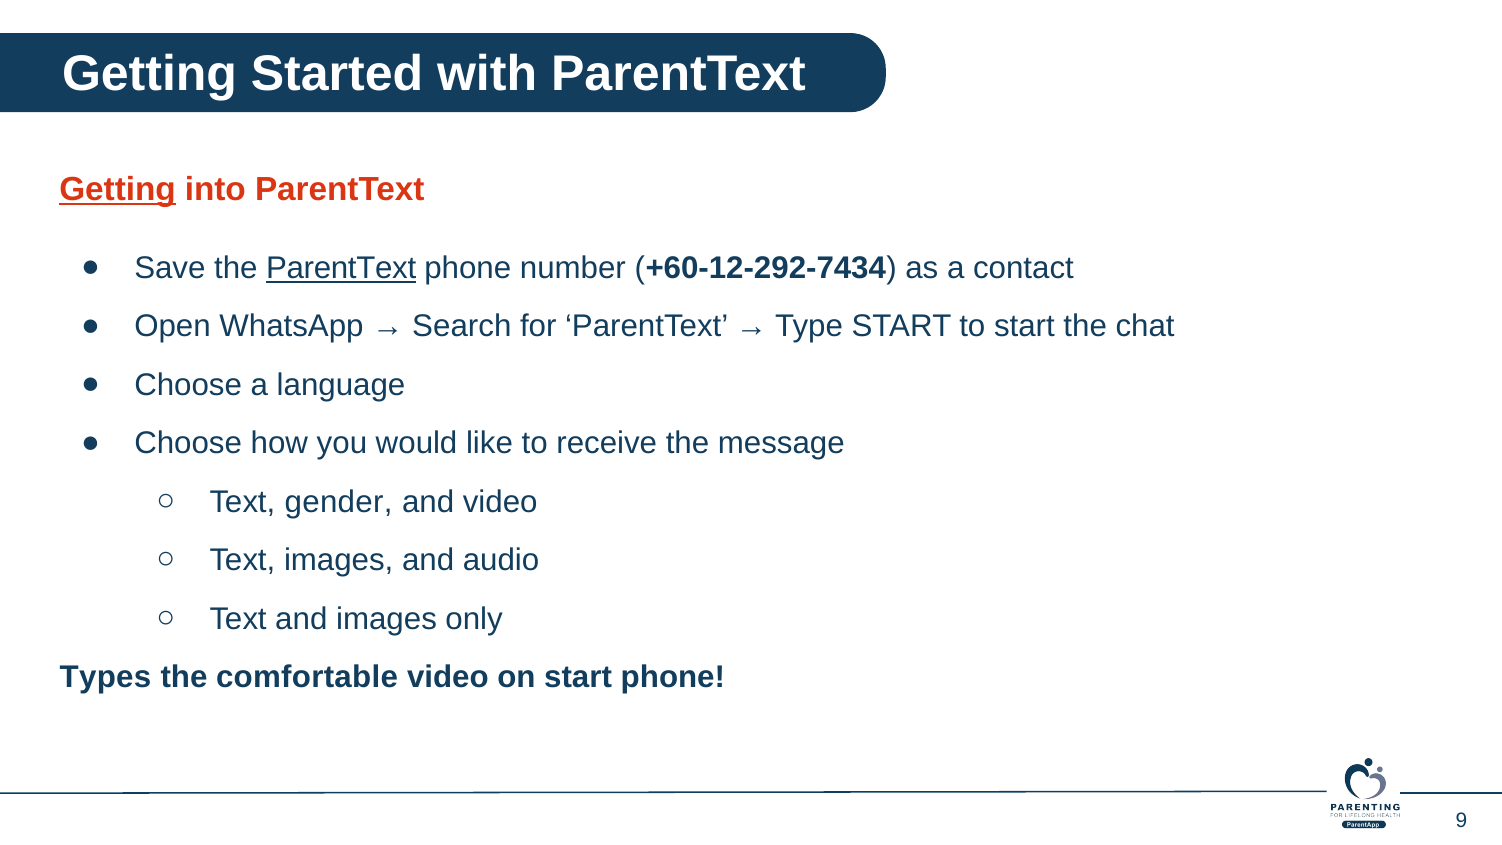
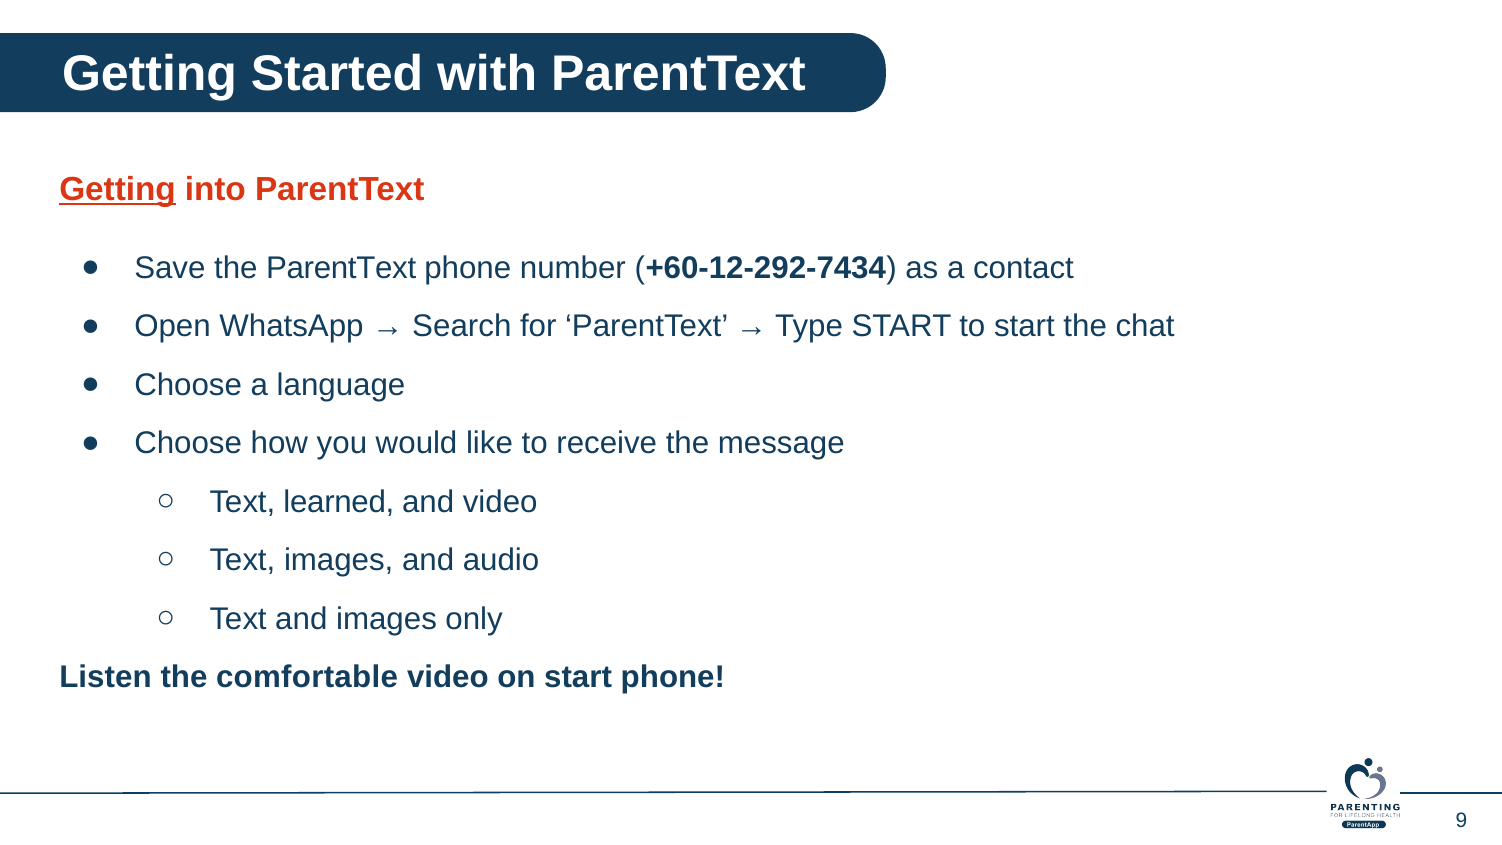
ParentText underline: present -> none (341, 268)
gender: gender -> learned (339, 502)
Types: Types -> Listen (106, 677)
